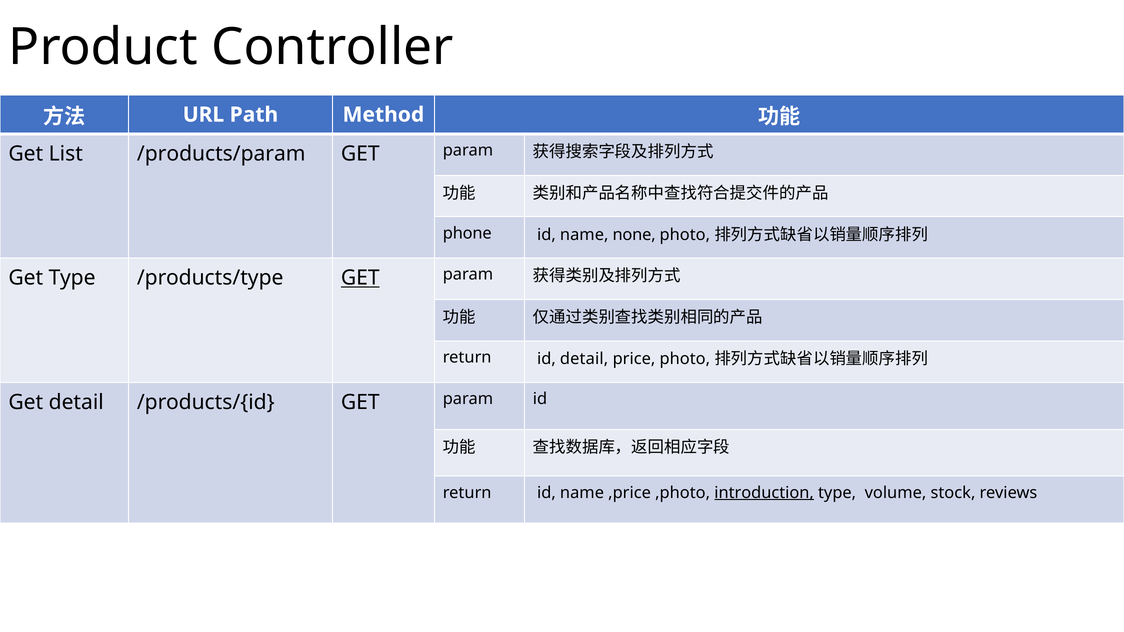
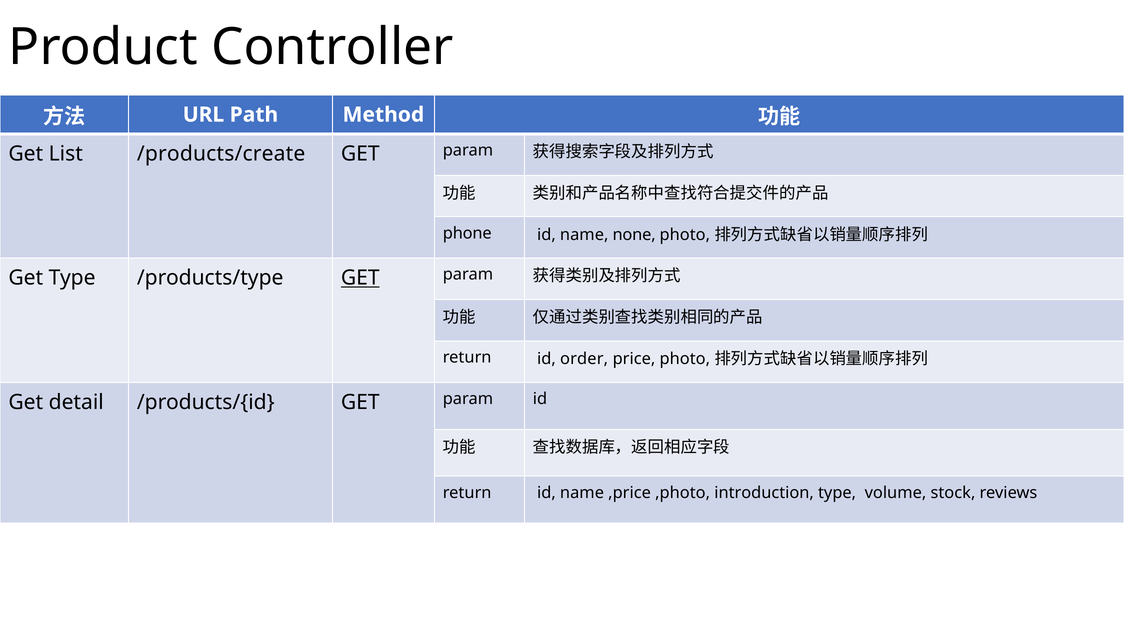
/products/param: /products/param -> /products/create (221, 154)
id detail: detail -> order (584, 359)
introduction underline: present -> none (764, 493)
